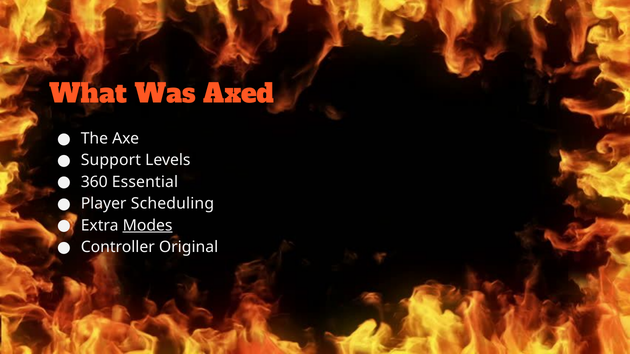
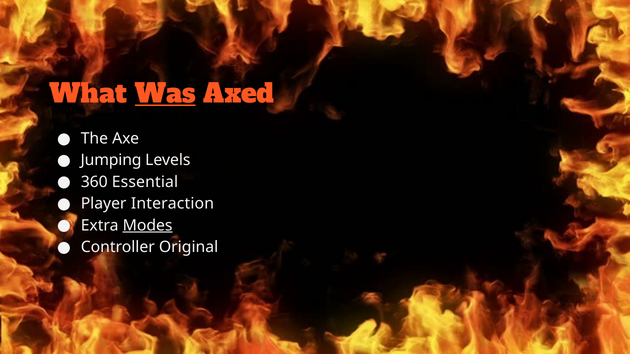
Was underline: none -> present (165, 94)
Support: Support -> Jumping (111, 160)
Scheduling: Scheduling -> Interaction (172, 204)
